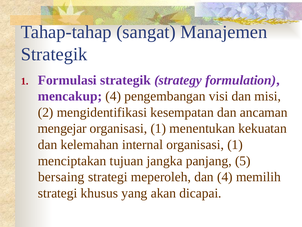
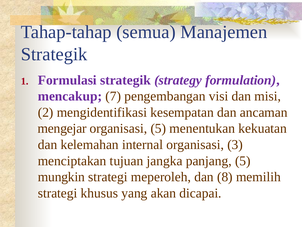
sangat: sangat -> semua (146, 32)
mencakup 4: 4 -> 7 (113, 96)
1: 1 -> 5 (158, 128)
internal organisasi 1: 1 -> 3 (235, 144)
bersaing: bersaing -> mungkin (61, 177)
dan 4: 4 -> 8 (225, 177)
